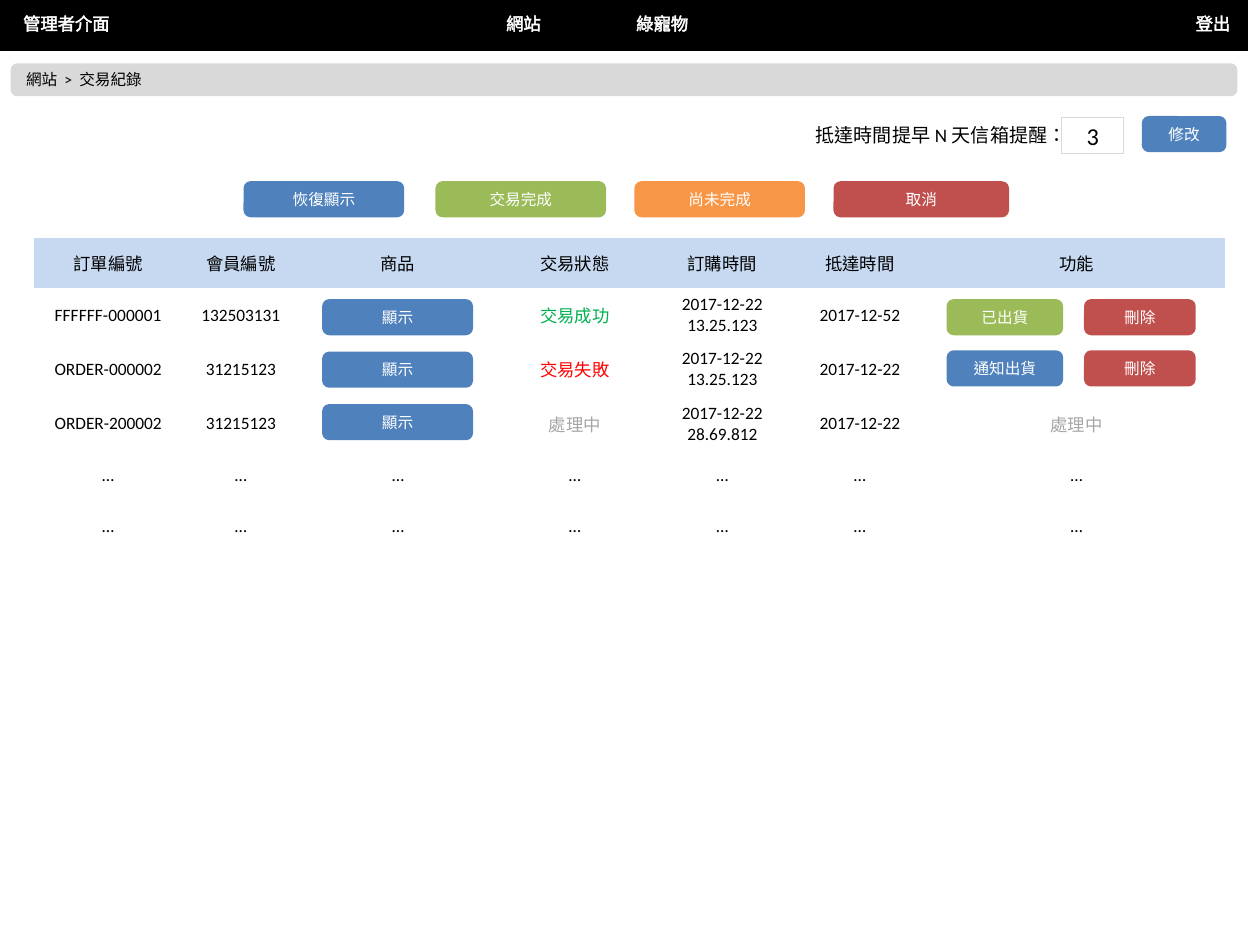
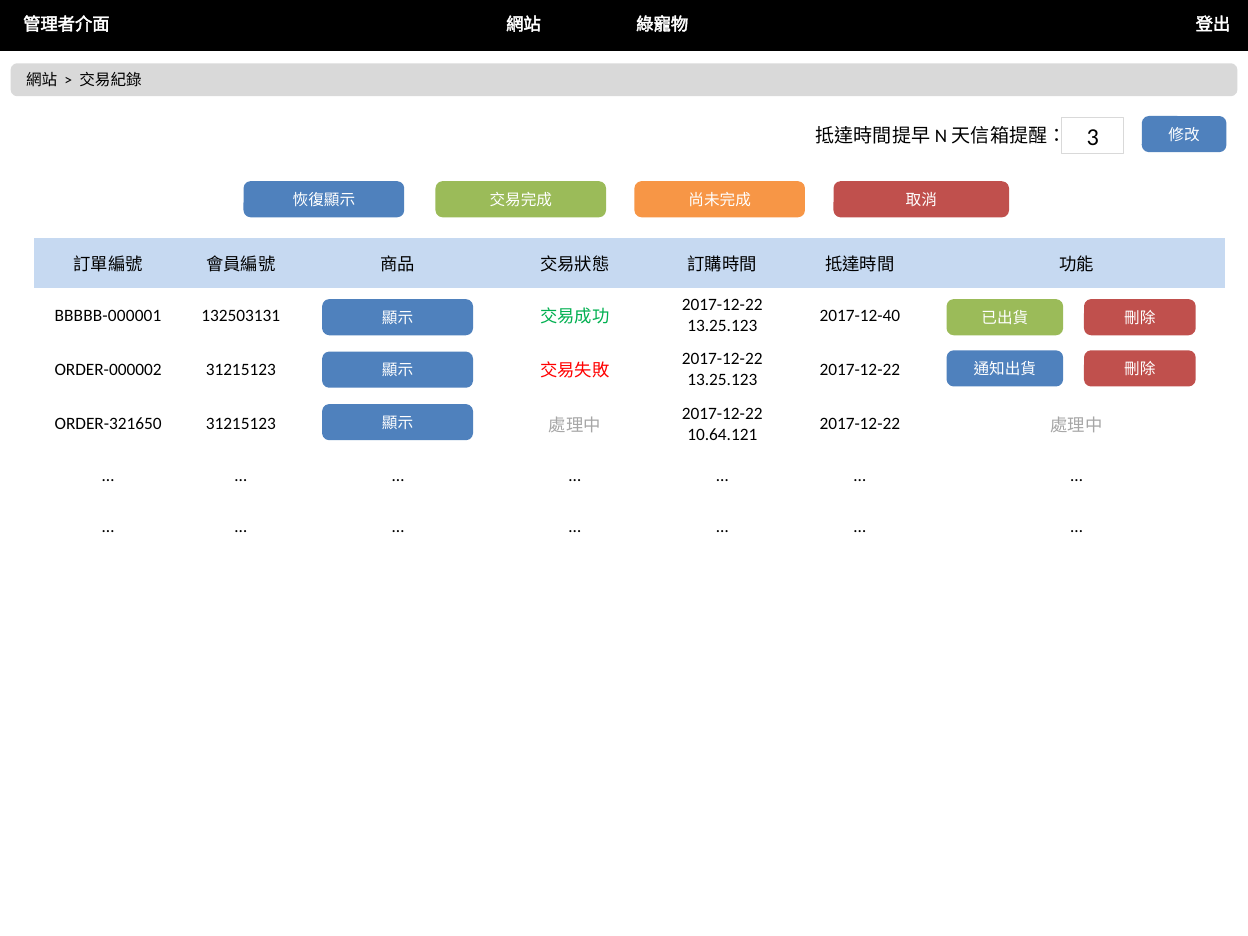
FFFFFF-000001: FFFFFF-000001 -> BBBBB-000001 (108, 315)
2017-12-52: 2017-12-52 -> 2017-12-40 (860, 315)
ORDER-200002: ORDER-200002 -> ORDER-321650 (108, 424)
28.69.812: 28.69.812 -> 10.64.121 (722, 434)
